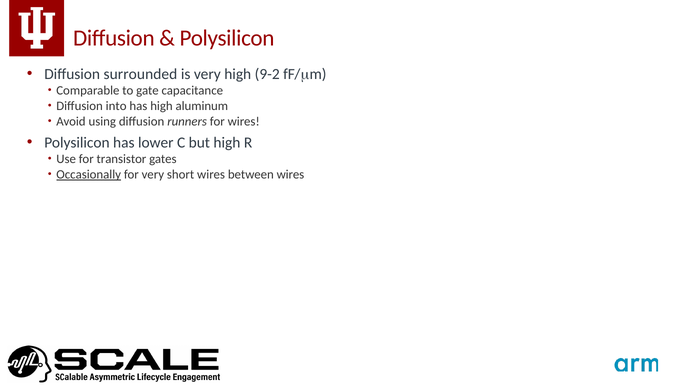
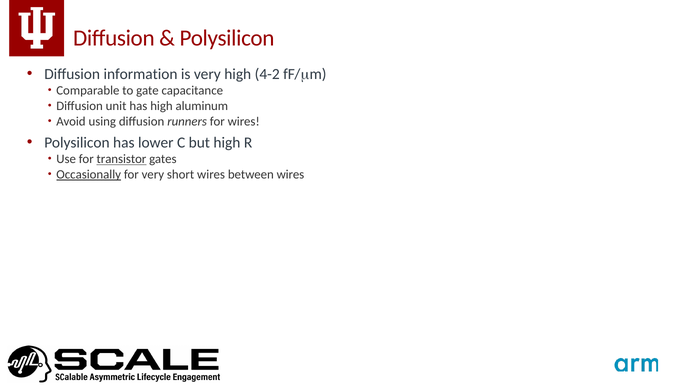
surrounded: surrounded -> information (141, 74)
9-2: 9-2 -> 4-2 (267, 74)
into: into -> unit (116, 106)
transistor underline: none -> present (121, 159)
